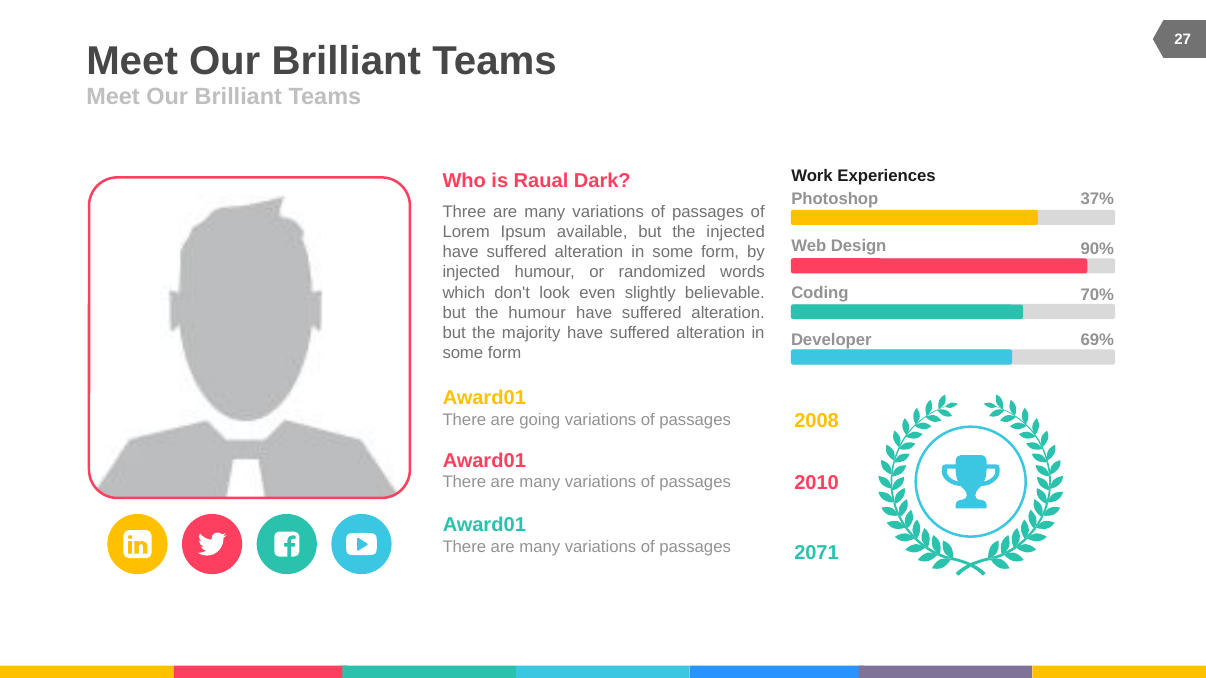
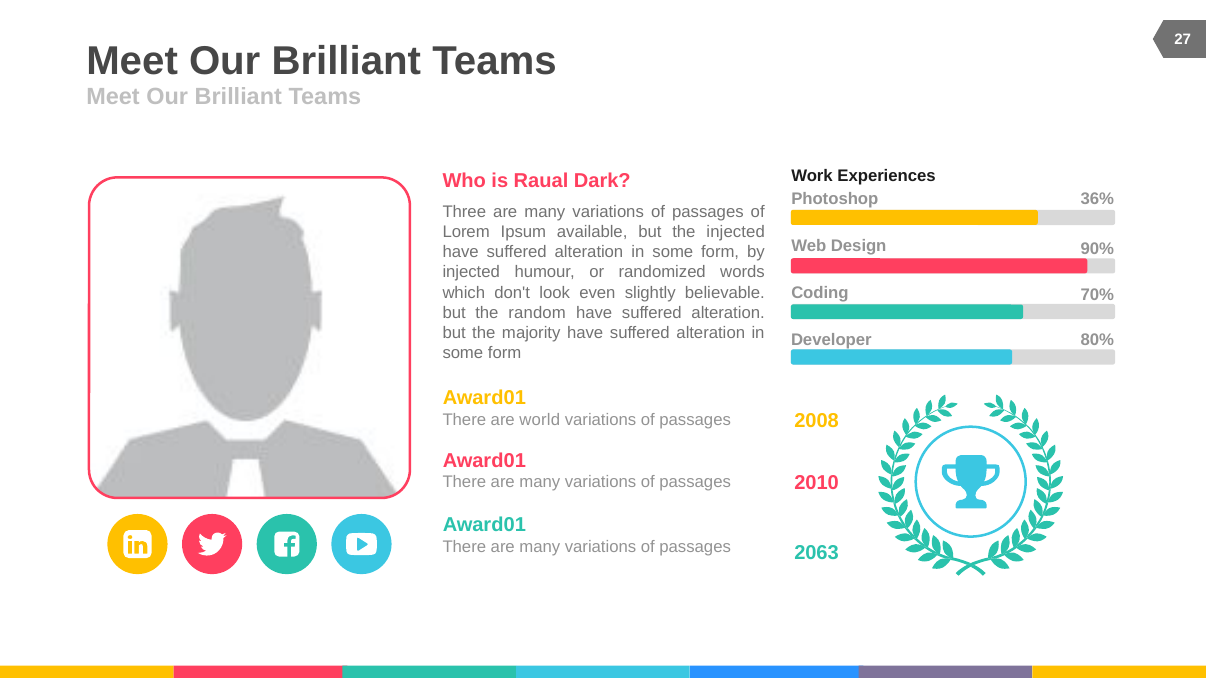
37%: 37% -> 36% (1097, 199)
the humour: humour -> random (537, 313)
69%: 69% -> 80% (1097, 341)
going: going -> world (540, 420)
2071: 2071 -> 2063 (817, 553)
